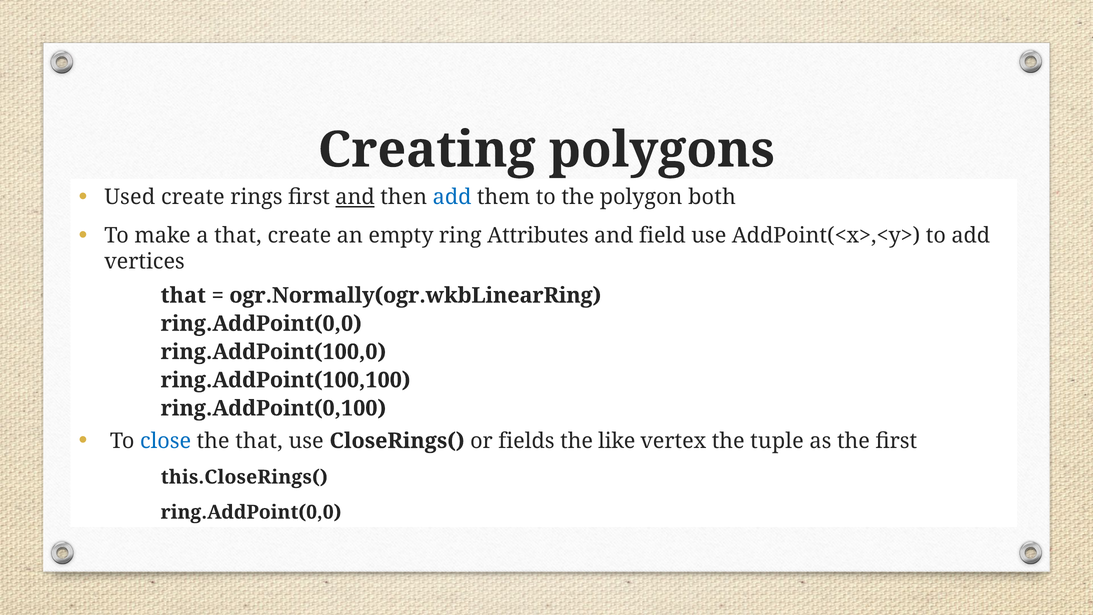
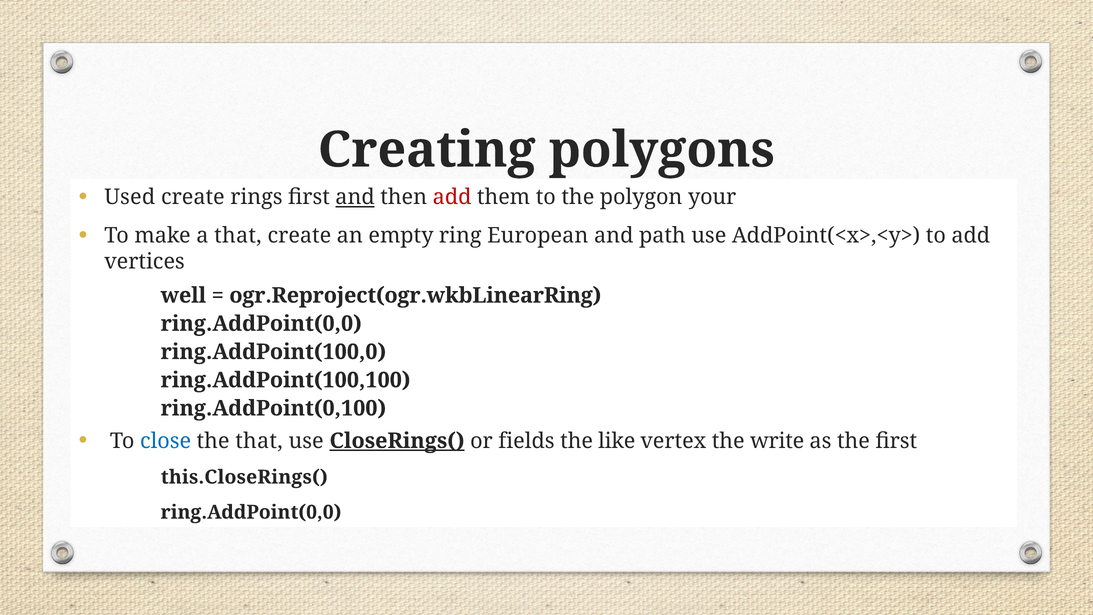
add colour: blue -> red (452, 197)
both: both -> your (712, 197)
Attributes: Attributes -> European (538, 236)
field: field -> path (662, 236)
that: that -> well (183, 295)
ogr.Normally(ogr.wkbLinearRing: ogr.Normally(ogr.wkbLinearRing -> ogr.Reproject(ogr.wkbLinearRing (415, 295)
CloseRings( underline: none -> present (397, 441)
tuple: tuple -> write (777, 441)
